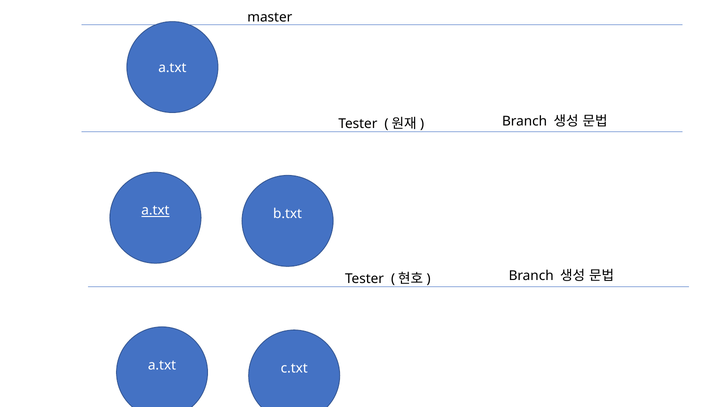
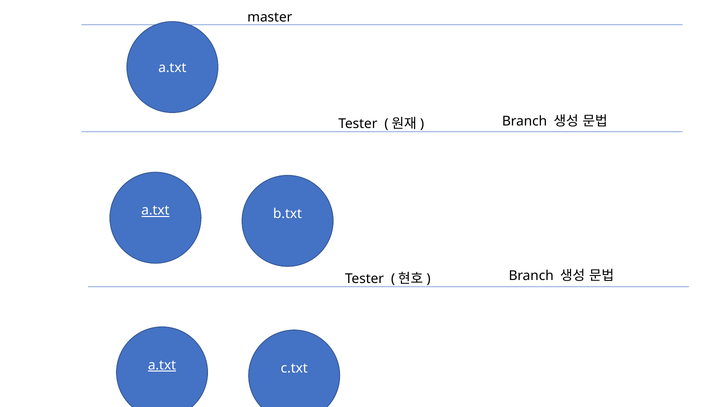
a.txt underline: none -> present (162, 365)
